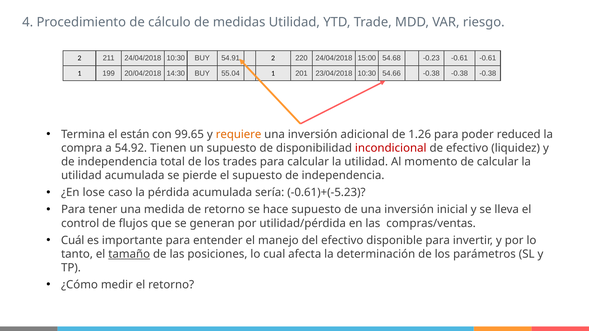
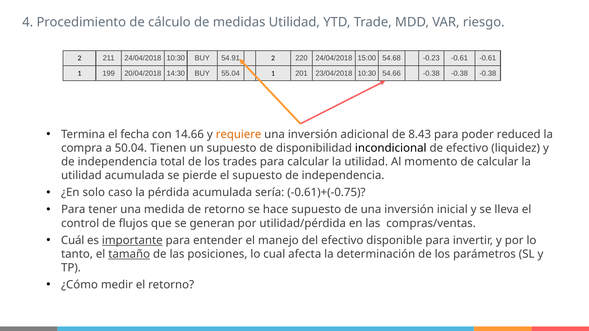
están: están -> fecha (135, 134)
99.65: 99.65 -> 14.66 (189, 134)
1.26: 1.26 -> 8.43 (420, 134)
54.92: 54.92 -> 50.04 (131, 148)
incondicional colour: red -> black (391, 148)
lose: lose -> solo (94, 193)
-0.61)+(-5.23: -0.61)+(-5.23 -> -0.61)+(-0.75 (326, 193)
importante underline: none -> present (132, 241)
